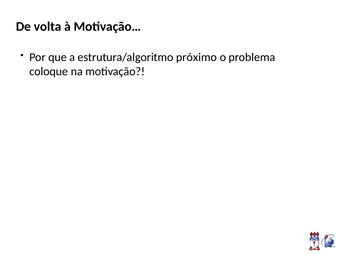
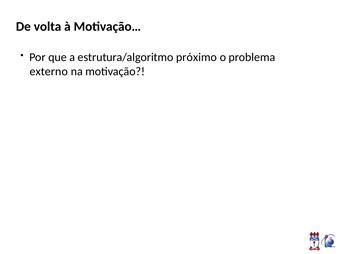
coloque: coloque -> externo (49, 71)
